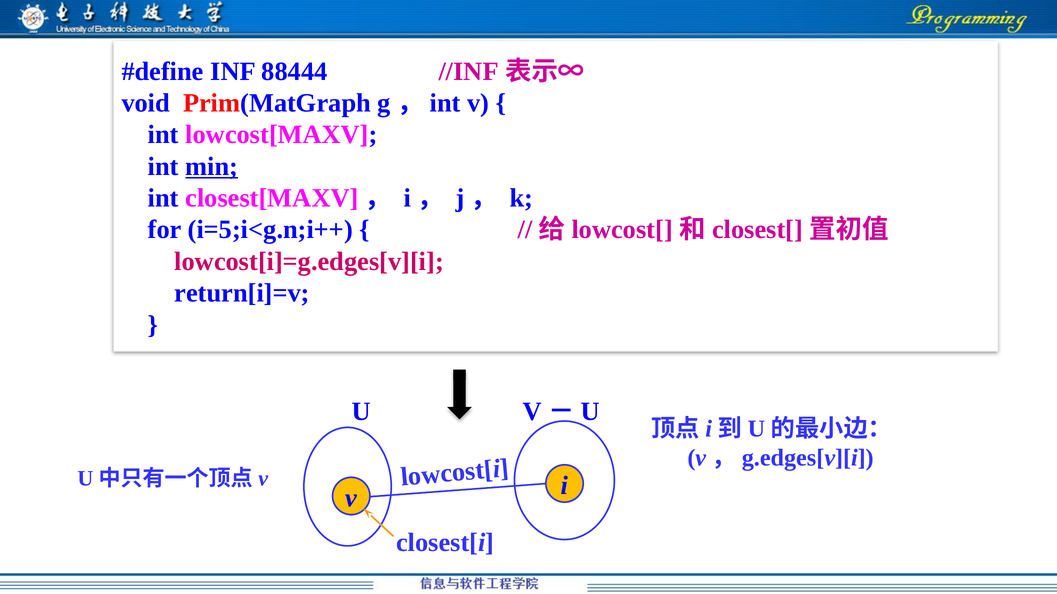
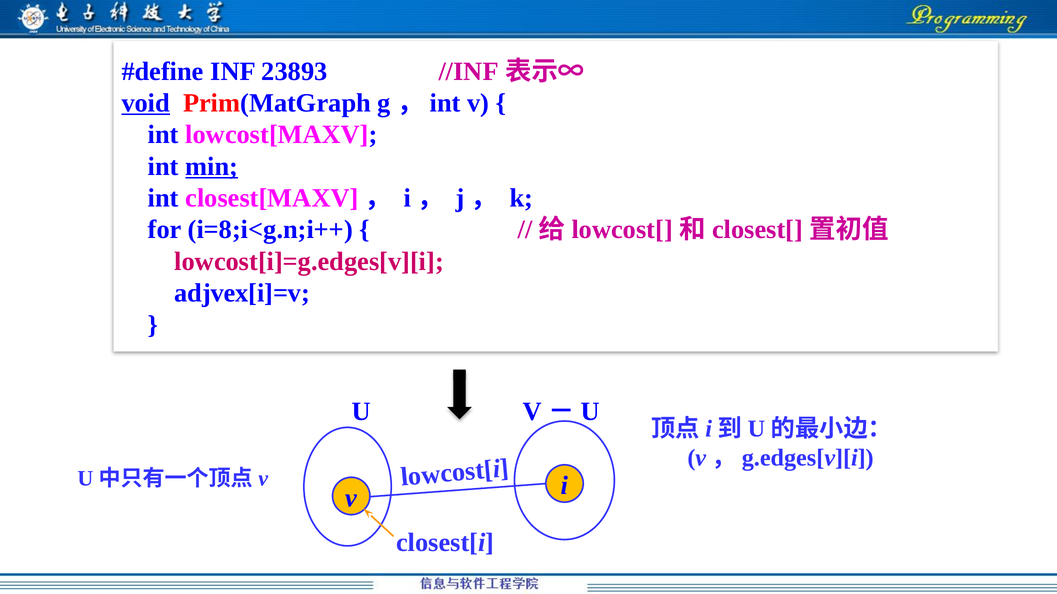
88444: 88444 -> 23893 (294, 71)
void underline: none -> present (146, 103)
i=5;i<g.n;i++: i=5;i<g.n;i++ -> i=8;i<g.n;i++ (270, 230)
return[i]=v: return[i]=v -> adjvex[i]=v (242, 293)
